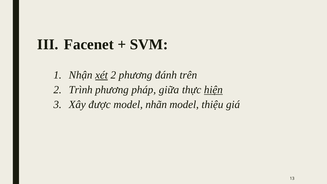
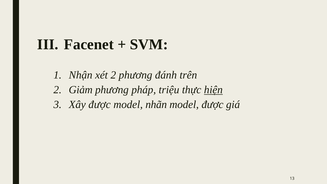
xét underline: present -> none (101, 75)
Trình: Trình -> Giảm (81, 90)
giữa: giữa -> triệu (169, 90)
model thiệu: thiệu -> được (212, 104)
